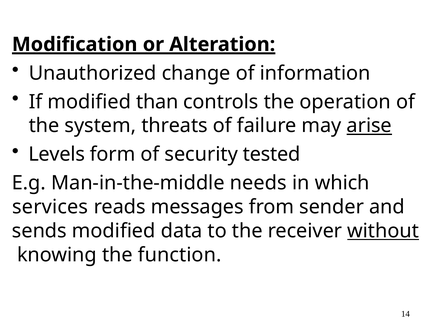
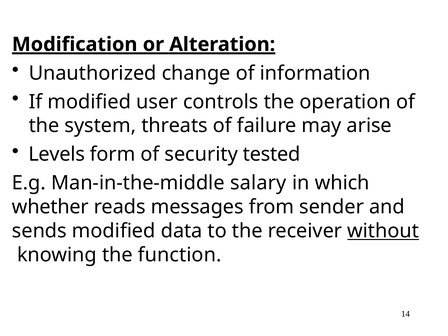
than: than -> user (157, 102)
arise underline: present -> none (369, 126)
needs: needs -> salary (258, 183)
services: services -> whether (50, 207)
